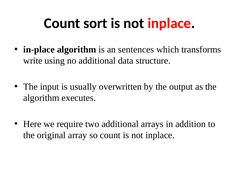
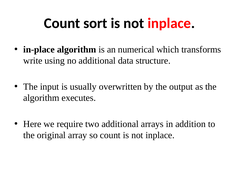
sentences: sentences -> numerical (136, 49)
